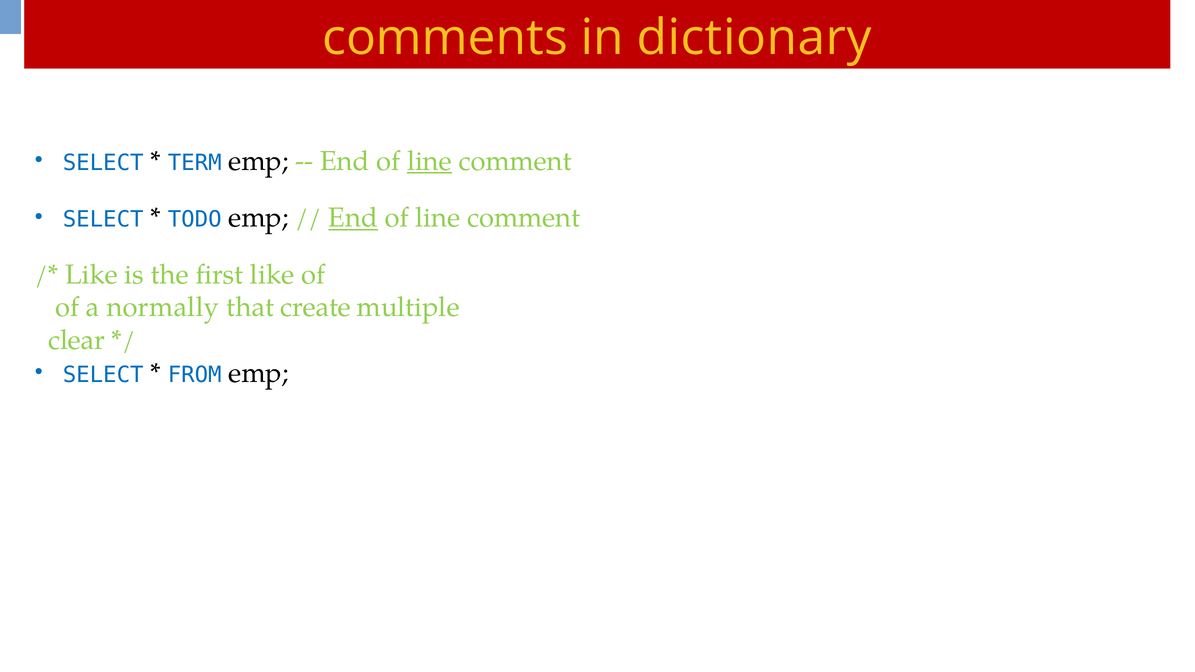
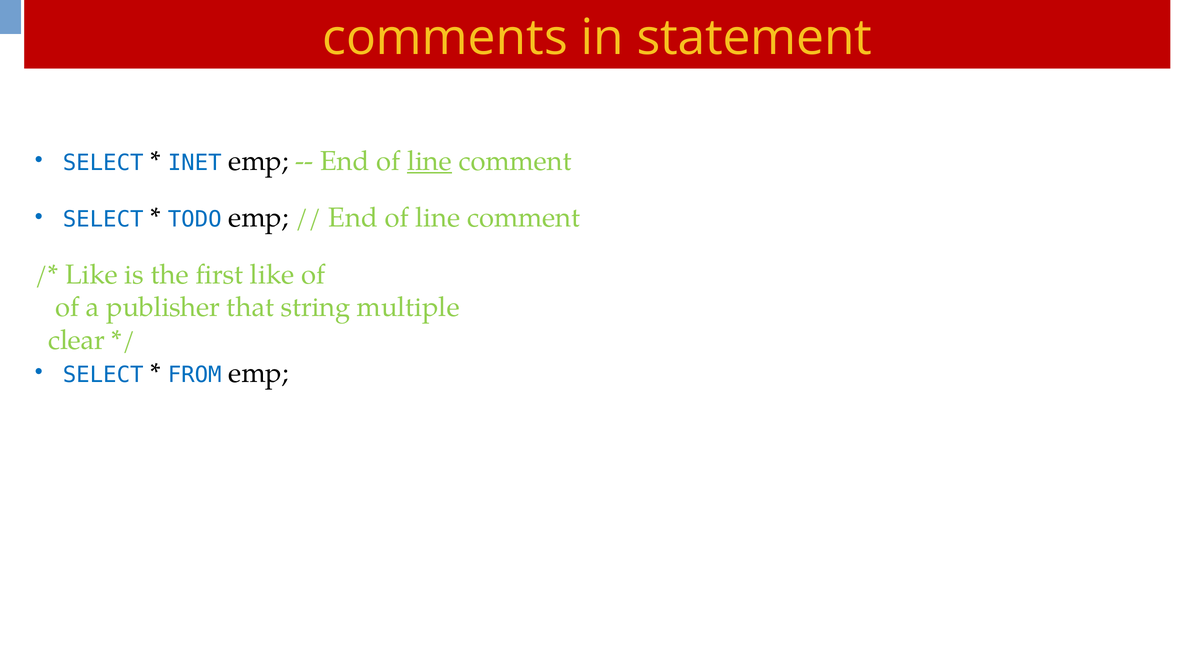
dictionary: dictionary -> statement (754, 38)
TERM: TERM -> INET (195, 163)
End underline: present -> none (353, 218)
normally: normally -> publisher (163, 307)
create: create -> string (316, 307)
